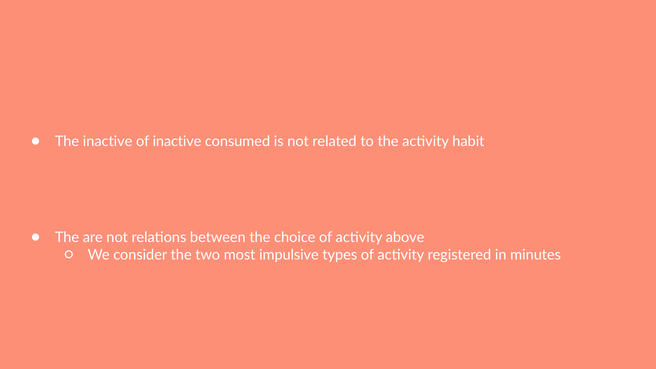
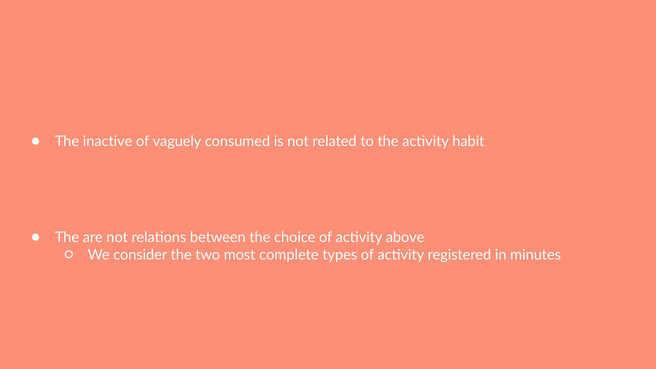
of inactive: inactive -> vaguely (177, 141)
impulsive: impulsive -> complete (289, 255)
